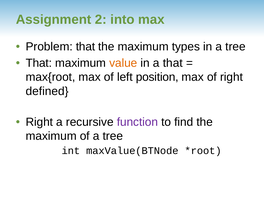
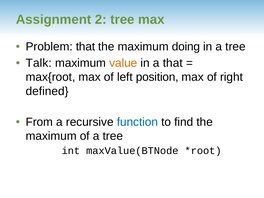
2 into: into -> tree (122, 20)
types: types -> doing (186, 47)
That: That -> Talk (39, 63)
Right: Right -> From (39, 122)
function colour: purple -> blue (137, 122)
